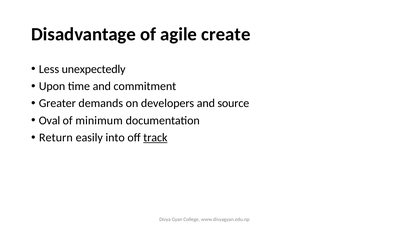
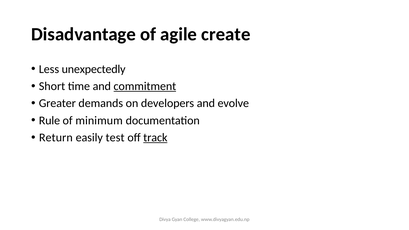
Upon: Upon -> Short (52, 86)
commitment underline: none -> present (145, 86)
source: source -> evolve (233, 103)
Oval: Oval -> Rule (49, 121)
into: into -> test (115, 138)
